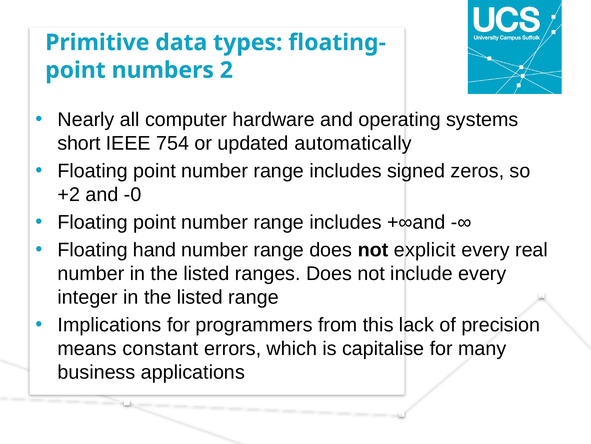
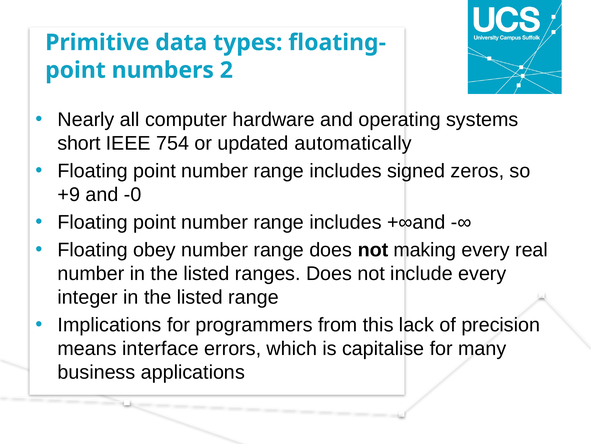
+2: +2 -> +9 (69, 194)
hand: hand -> obey (154, 250)
explicit: explicit -> making (425, 250)
constant: constant -> interface (160, 348)
